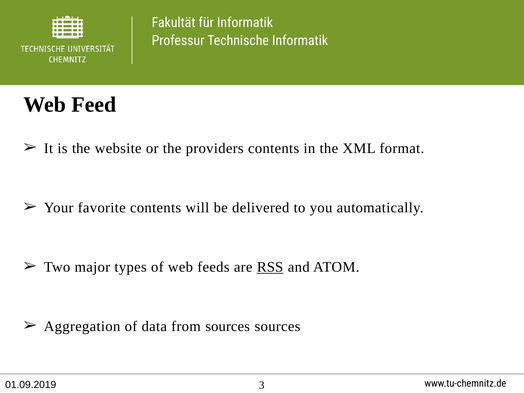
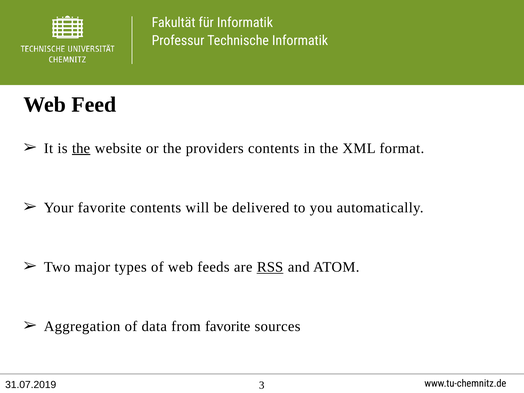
the underline: none -> present (81, 148)
from sources: sources -> favorite (228, 326)
01.09.2019: 01.09.2019 -> 31.07.2019 (31, 385)
